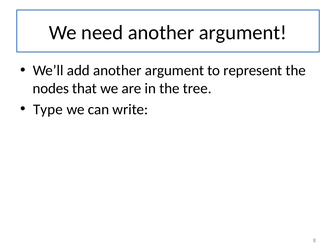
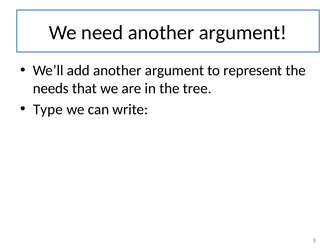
nodes: nodes -> needs (51, 88)
